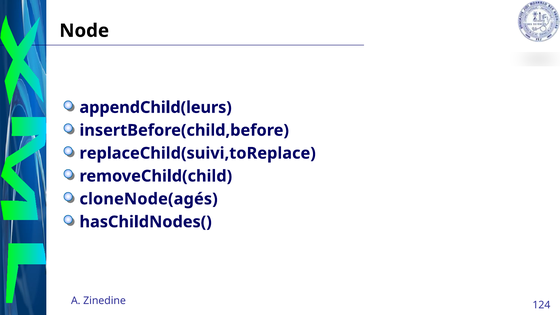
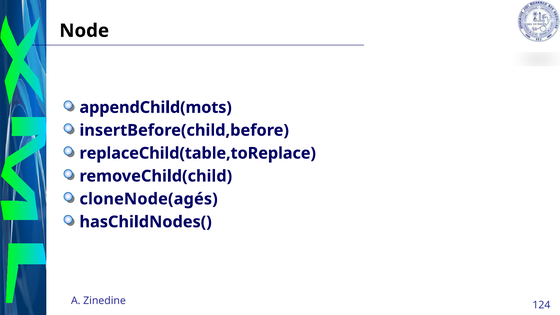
appendChild(leurs: appendChild(leurs -> appendChild(mots (156, 107)
replaceChild(suivi,toReplace: replaceChild(suivi,toReplace -> replaceChild(table,toReplace (198, 153)
